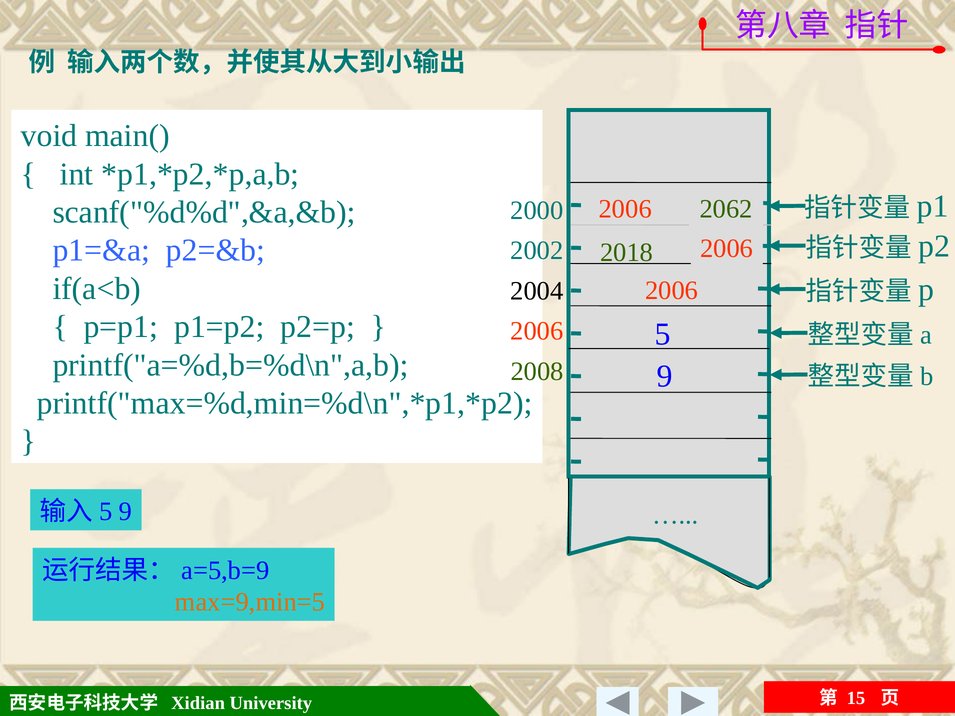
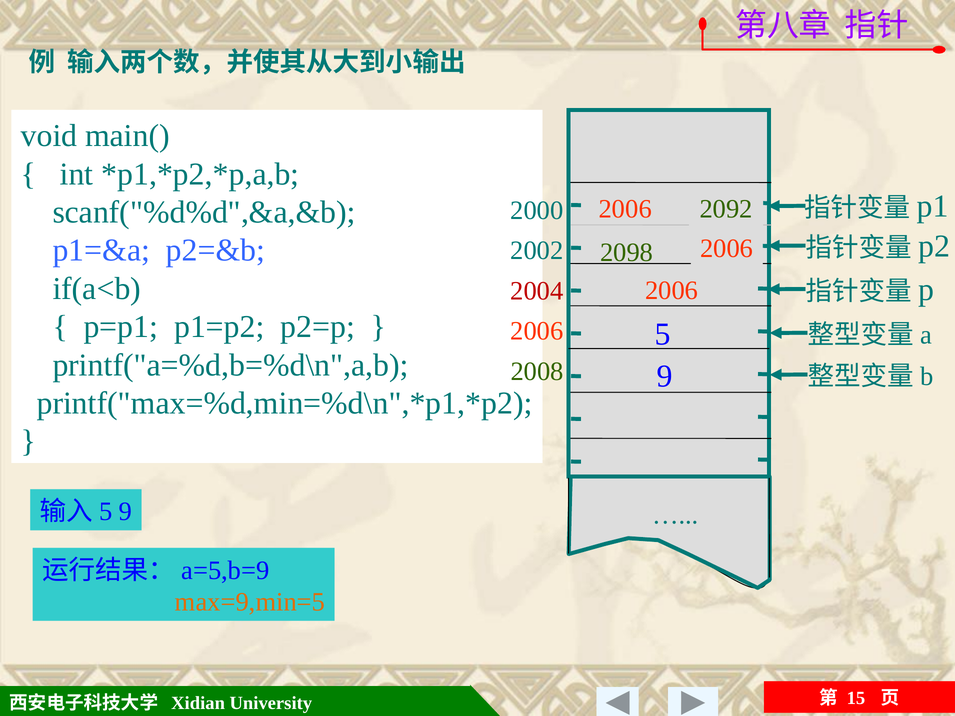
2062: 2062 -> 2092 (726, 209)
2018: 2018 -> 2098 (627, 253)
2004 colour: black -> red (537, 291)
